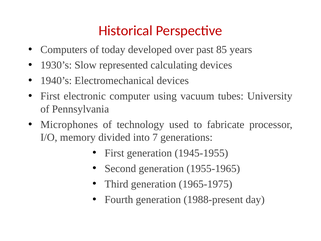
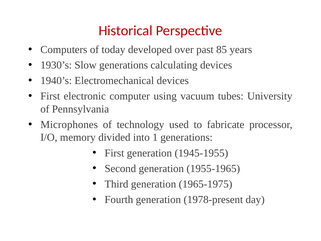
Slow represented: represented -> generations (124, 65)
7: 7 -> 1 (155, 137)
1988-present: 1988-present -> 1978-present (213, 199)
